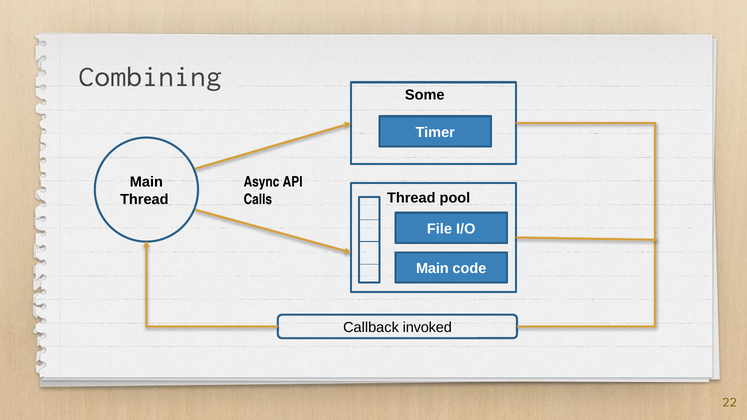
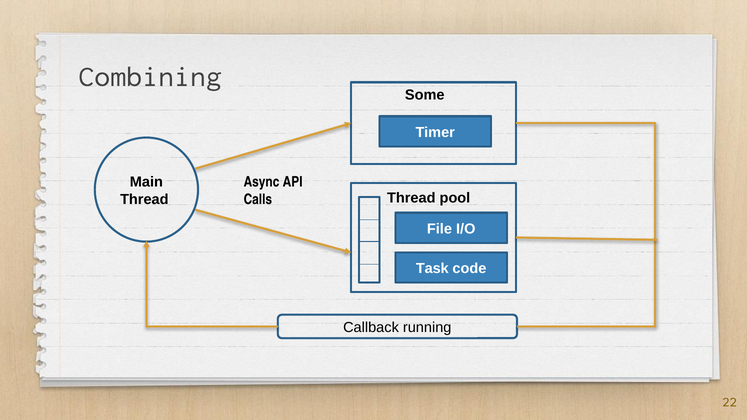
Main: Main -> Task (432, 269)
invoked: invoked -> running (427, 328)
